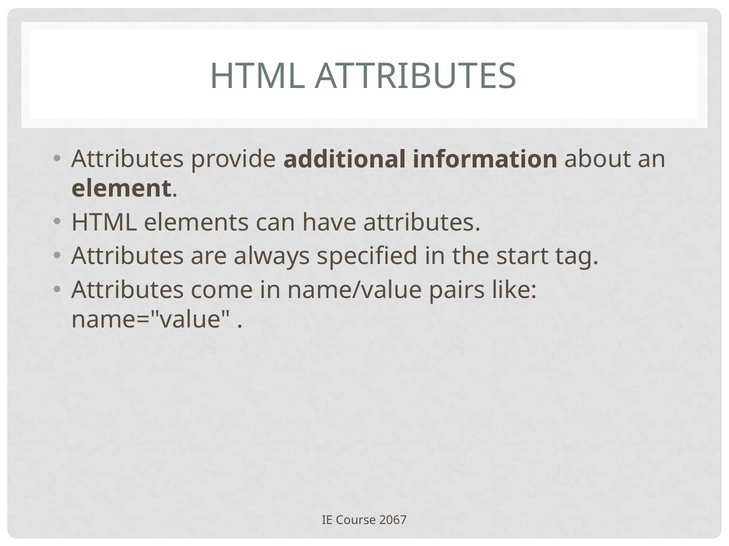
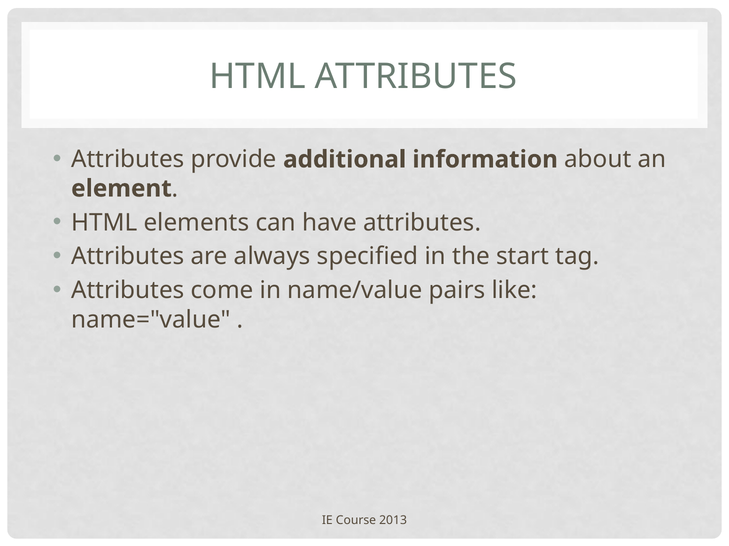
2067: 2067 -> 2013 (393, 521)
